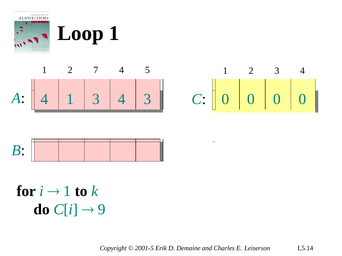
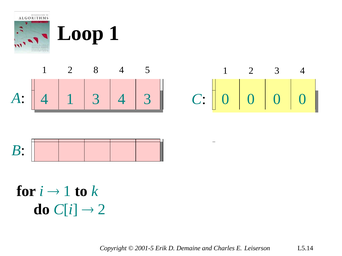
7: 7 -> 8 (96, 70)
9: 9 -> 2 (102, 210)
